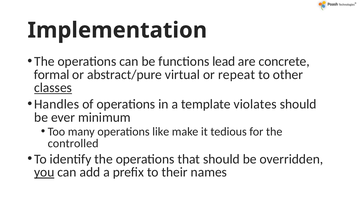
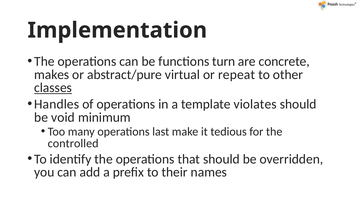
lead: lead -> turn (224, 61)
formal: formal -> makes (52, 74)
ever: ever -> void (63, 117)
like: like -> last (161, 131)
you underline: present -> none (44, 172)
